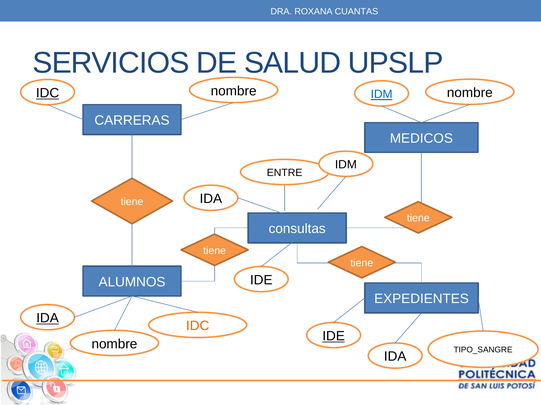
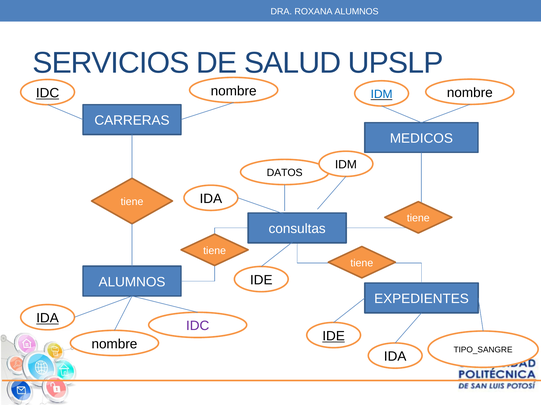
ROXANA CUANTAS: CUANTAS -> ALUMNOS (357, 11)
ENTRE: ENTRE -> DATOS (285, 173)
IDC colour: orange -> purple (198, 326)
